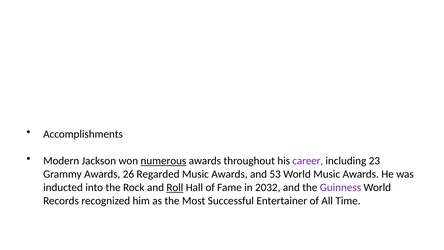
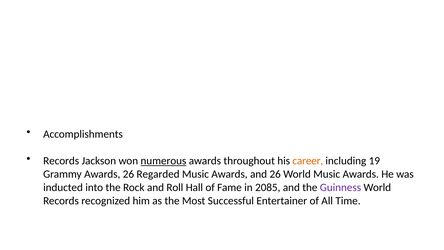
Modern: Modern -> Records (61, 161)
career colour: purple -> orange (308, 161)
23: 23 -> 19 (374, 161)
and 53: 53 -> 26 (275, 174)
Roll underline: present -> none (175, 187)
2032: 2032 -> 2085 (268, 187)
